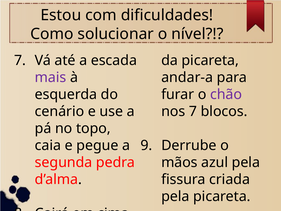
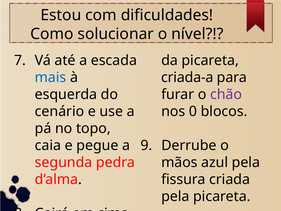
mais colour: purple -> blue (51, 77)
andar-a: andar-a -> criada-a (187, 77)
nos 7: 7 -> 0 (193, 111)
